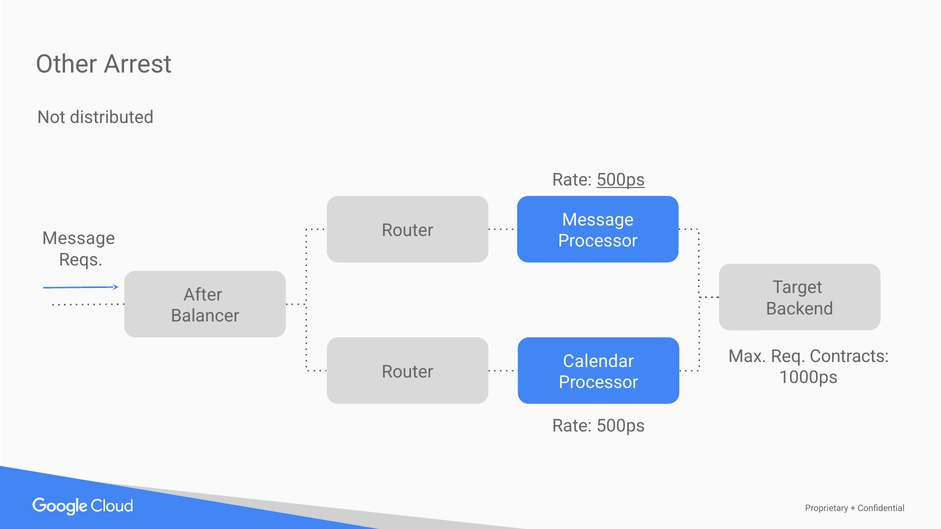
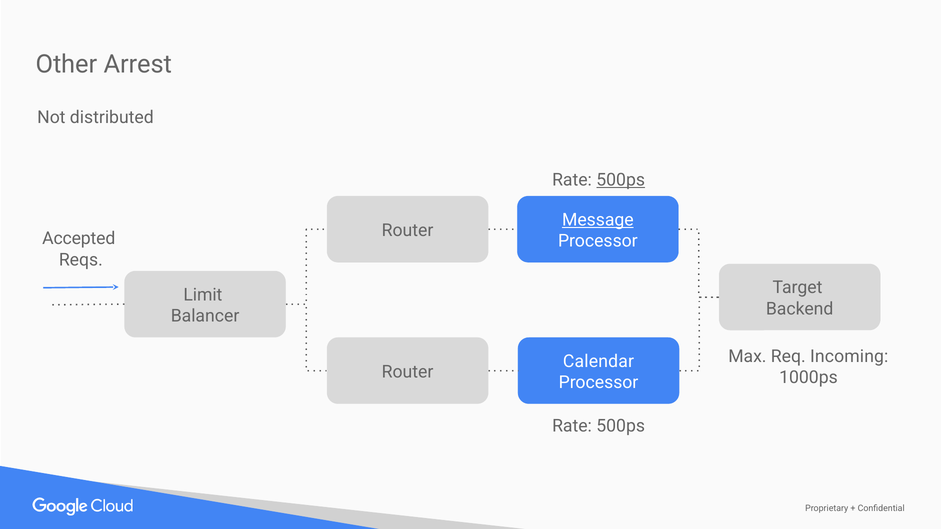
Message underline: none -> present (598, 220)
Message: Message -> Accepted (79, 238)
After: After -> Limit (203, 295)
Contracts: Contracts -> Incoming (849, 356)
